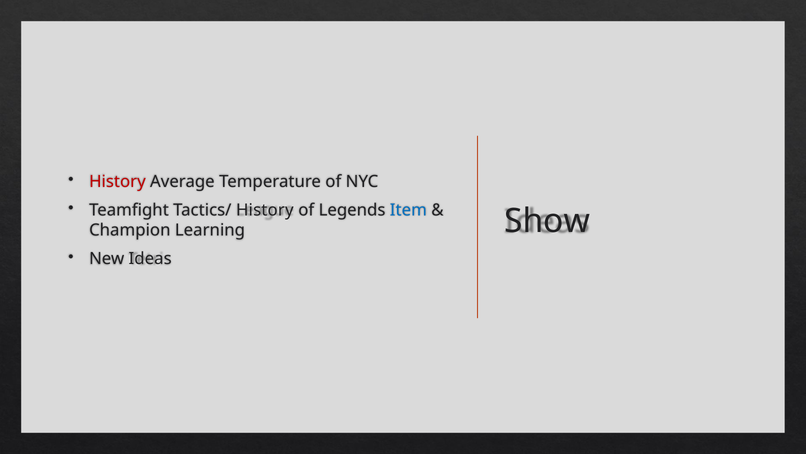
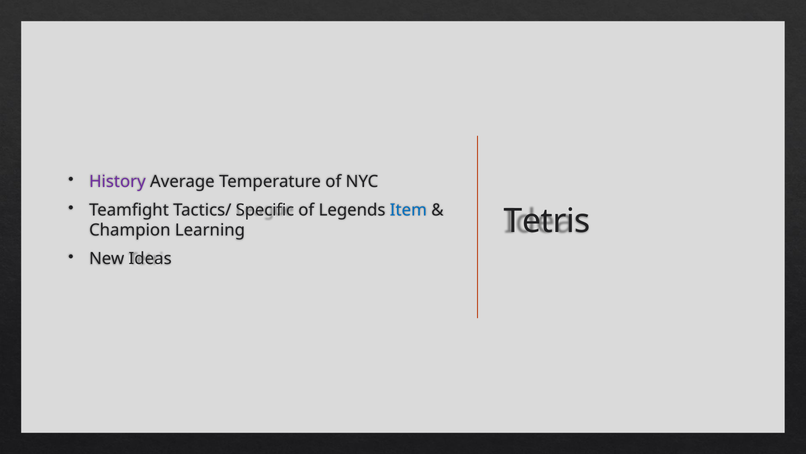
History colour: red -> purple (117, 181)
Tactics/ History: History -> Specific (265, 210)
Show: Show -> Tetris (547, 221)
